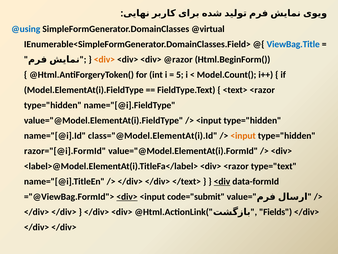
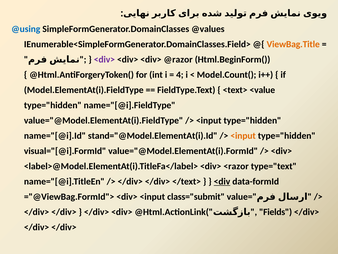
@virtual: @virtual -> @values (208, 29)
ViewBag.Title colour: blue -> orange (293, 44)
<div> colour: orange -> purple (104, 59)
5: 5 -> 4 (180, 75)
<text> <razor: <razor -> <value (262, 90)
class="@Model.ElementAt(i).Id: class="@Model.ElementAt(i).Id -> stand="@Model.ElementAt(i).Id (153, 135)
razor="[@i].FormId: razor="[@i].FormId -> visual="[@i].FormId (65, 151)
<div> underline: present -> none (127, 196)
code="submit: code="submit -> class="submit (196, 196)
